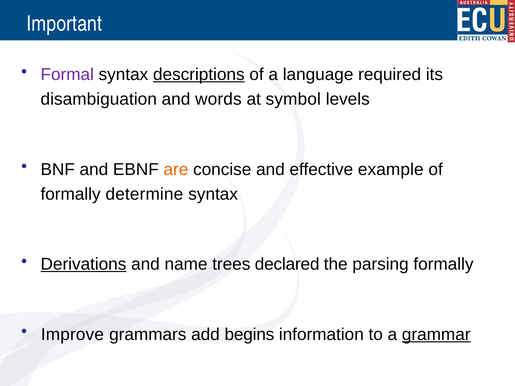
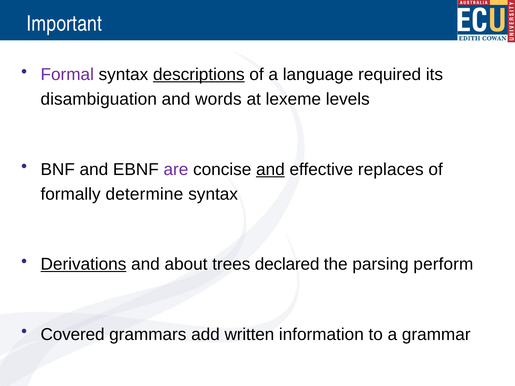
symbol: symbol -> lexeme (293, 99)
are colour: orange -> purple (176, 169)
and underline: none -> present (270, 169)
example: example -> replaces (391, 169)
name: name -> about (186, 264)
parsing formally: formally -> perform (443, 264)
Improve: Improve -> Covered (73, 335)
begins: begins -> written (249, 335)
grammar underline: present -> none (436, 335)
